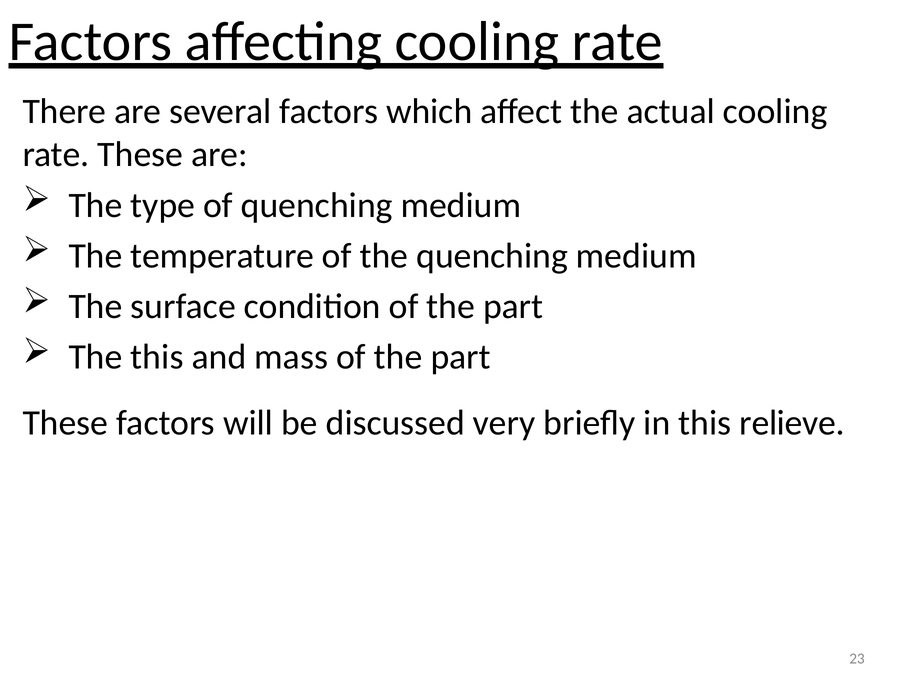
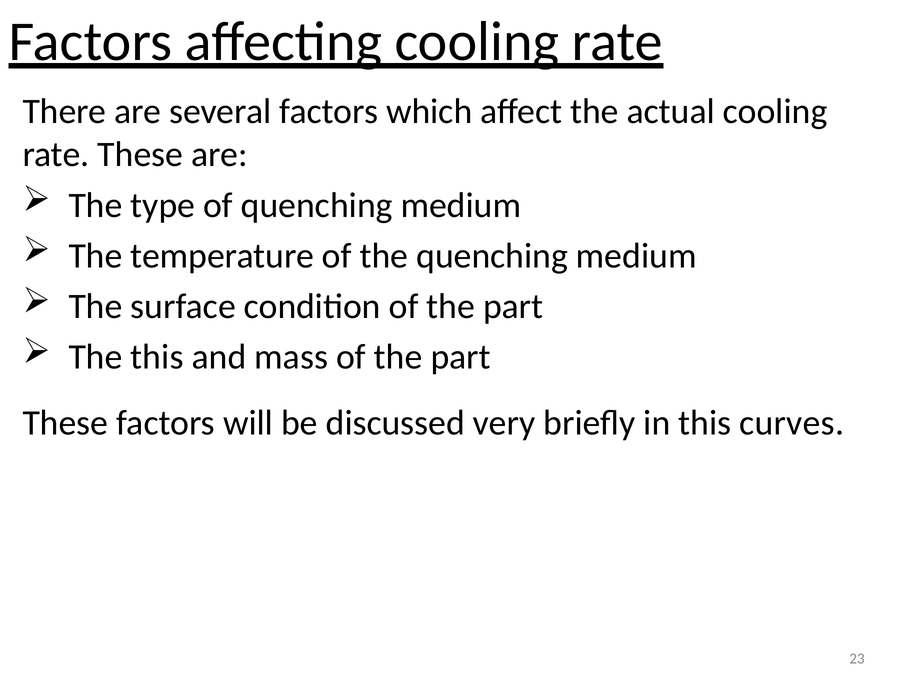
relieve: relieve -> curves (792, 423)
